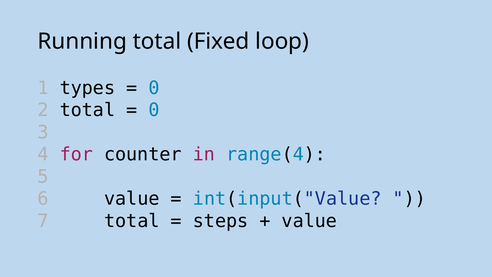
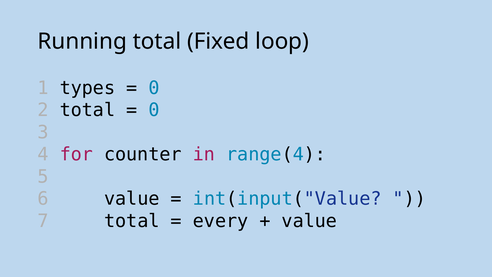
steps: steps -> every (221, 221)
